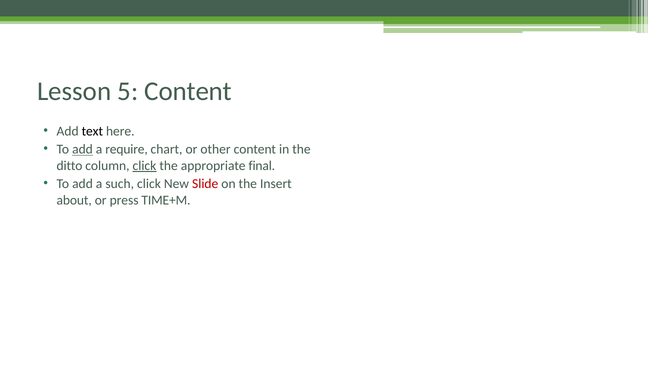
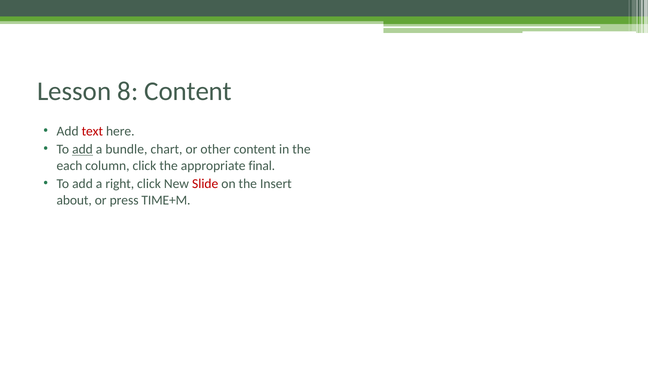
5: 5 -> 8 (128, 91)
text colour: black -> red (92, 131)
require: require -> bundle (126, 149)
ditto: ditto -> each (69, 165)
click underline: present -> none (144, 165)
such: such -> right (120, 184)
